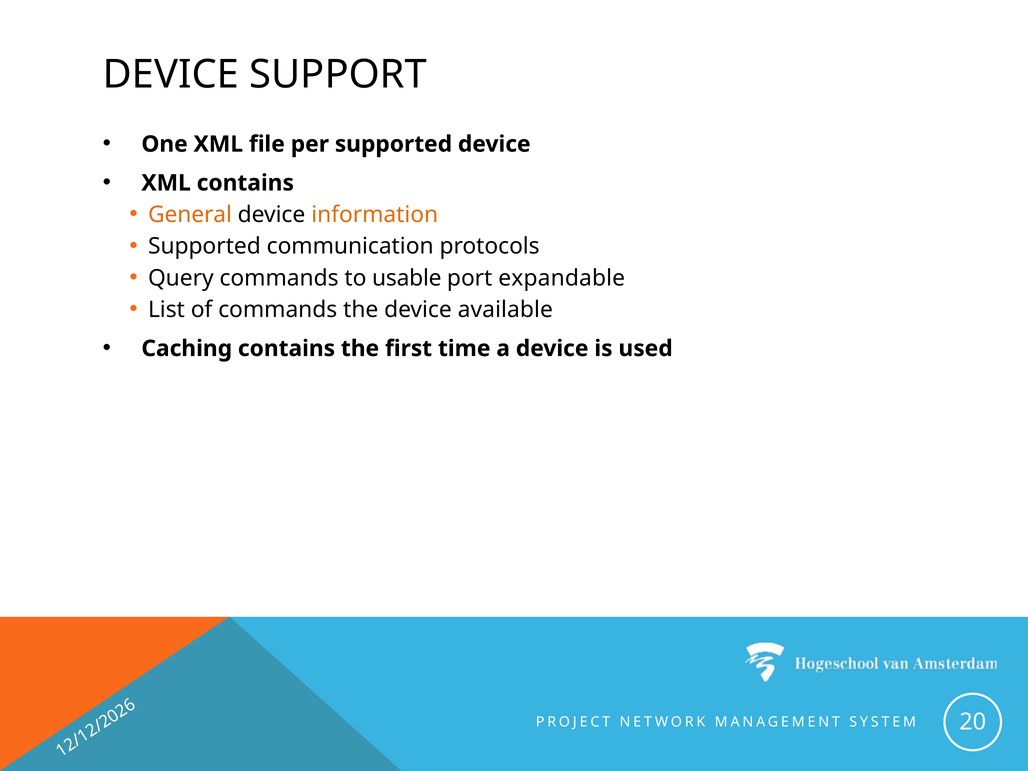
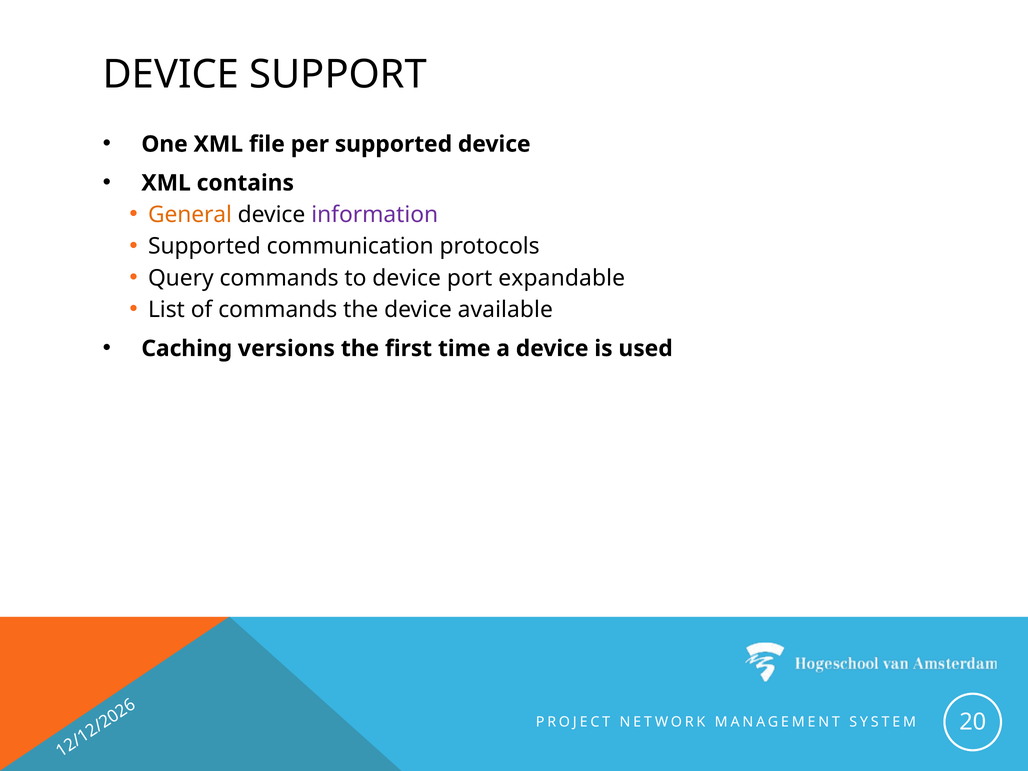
information colour: orange -> purple (375, 215)
to usable: usable -> device (407, 278)
Caching contains: contains -> versions (286, 349)
